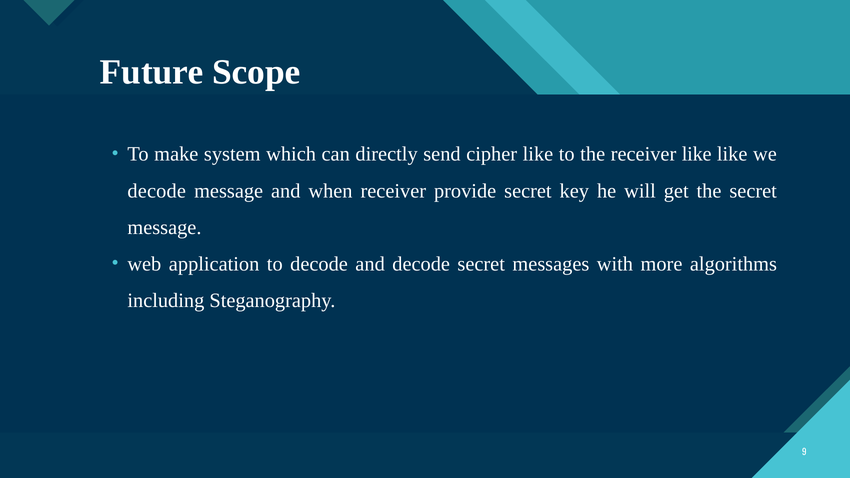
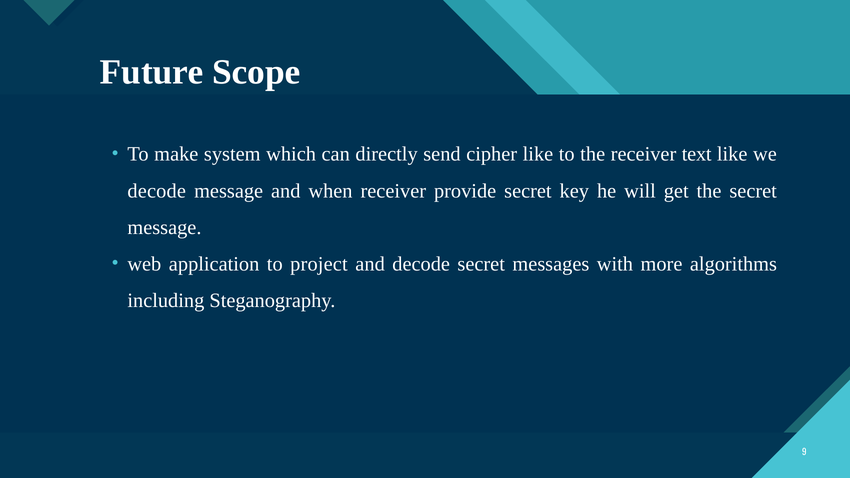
receiver like: like -> text (697, 154)
to decode: decode -> project (319, 264)
